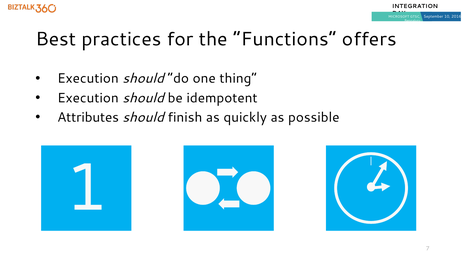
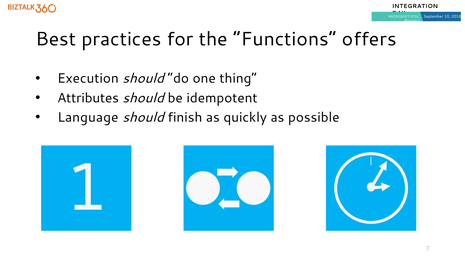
Execution: Execution -> Attributes (88, 98)
Attributes: Attributes -> Language (88, 118)
